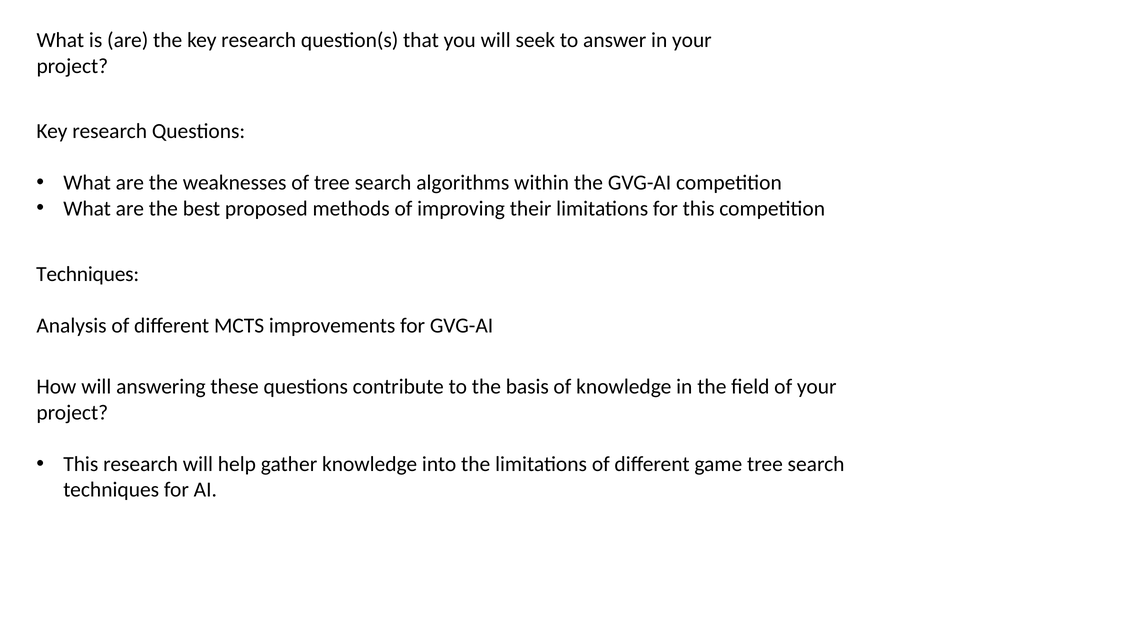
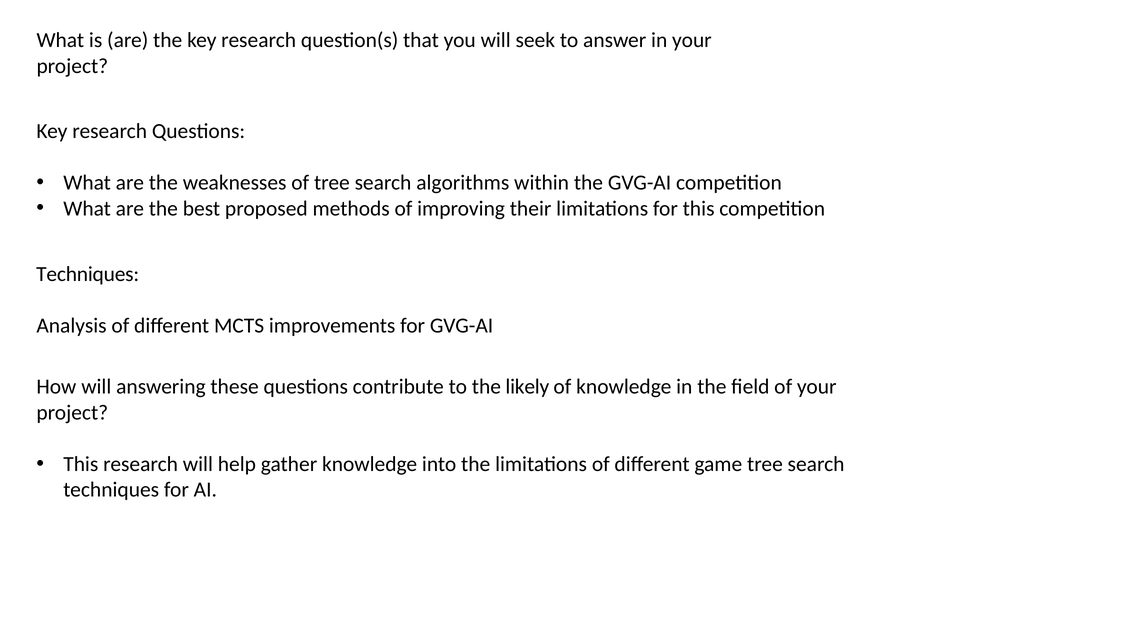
basis: basis -> likely (527, 387)
